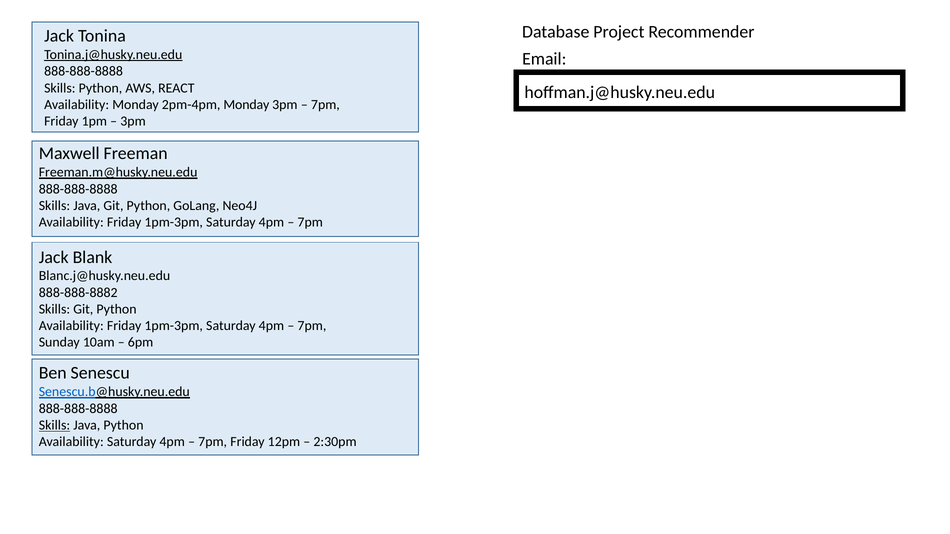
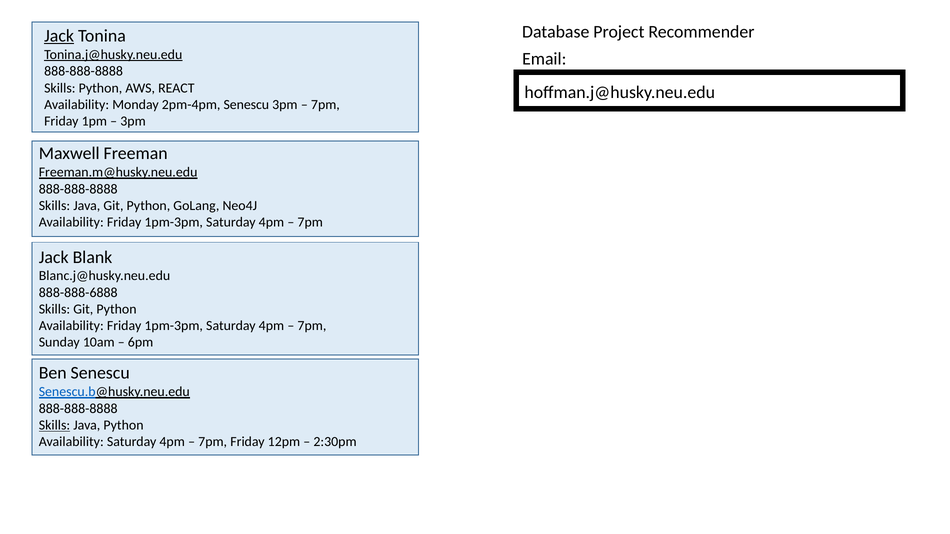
Jack underline: none -> present (59, 36)
2pm-4pm Monday: Monday -> Senescu (246, 105)
888-888-8882: 888-888-8882 -> 888-888-6888 (78, 293)
